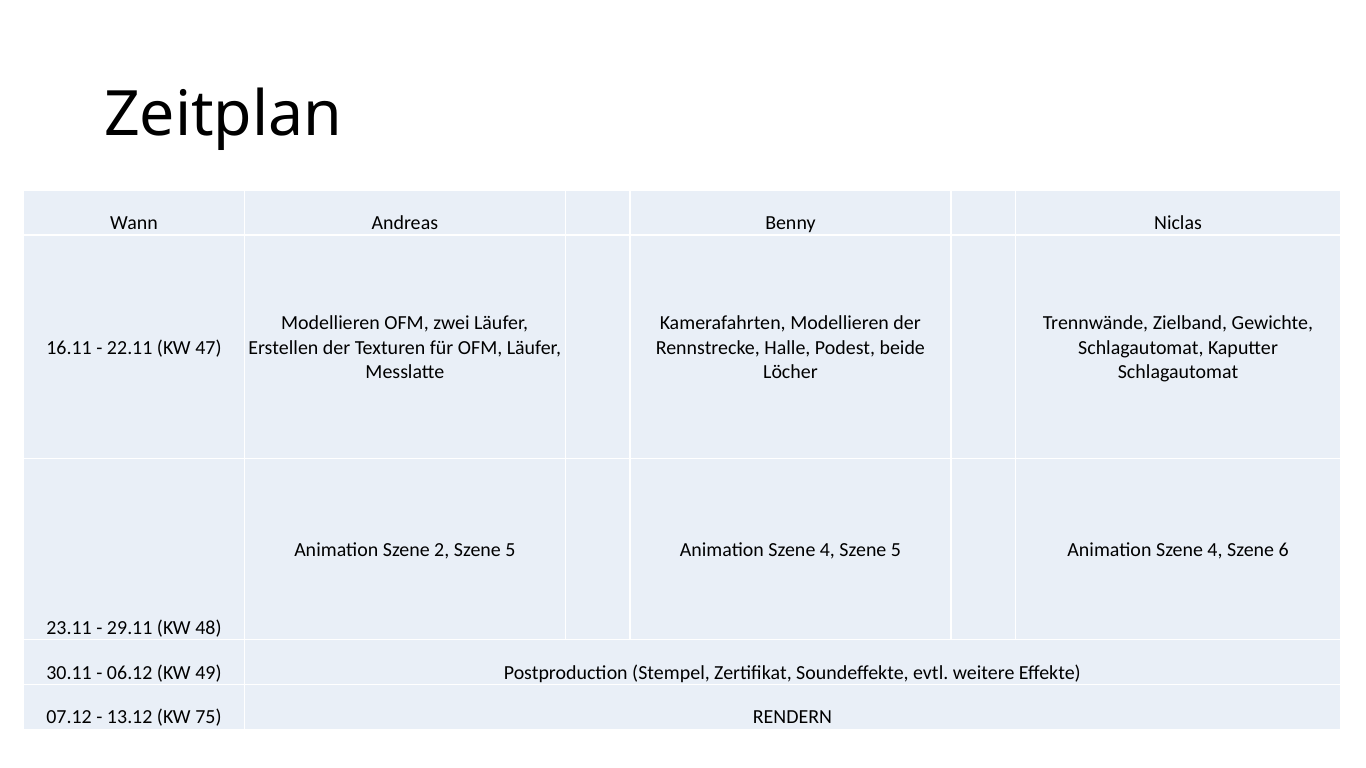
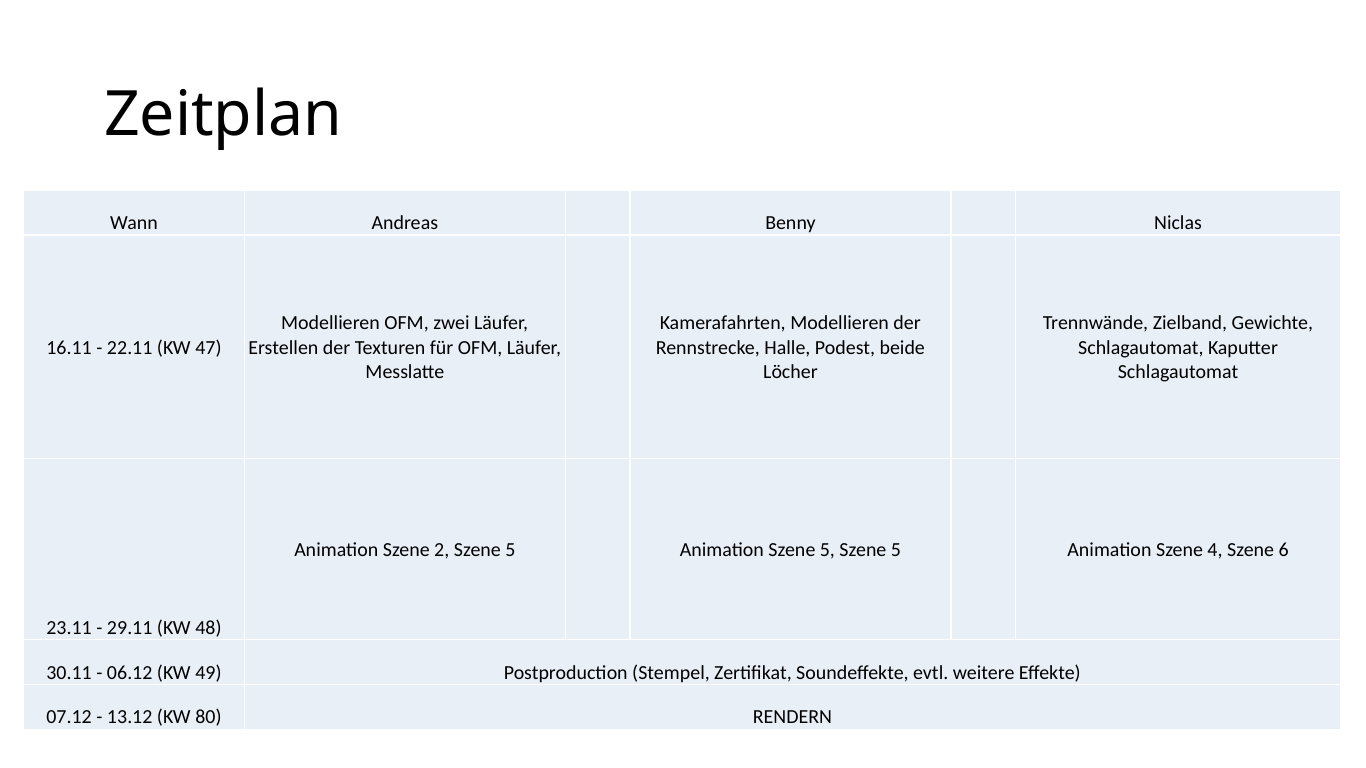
4: 4 -> 5 (827, 550)
75: 75 -> 80 (208, 718)
